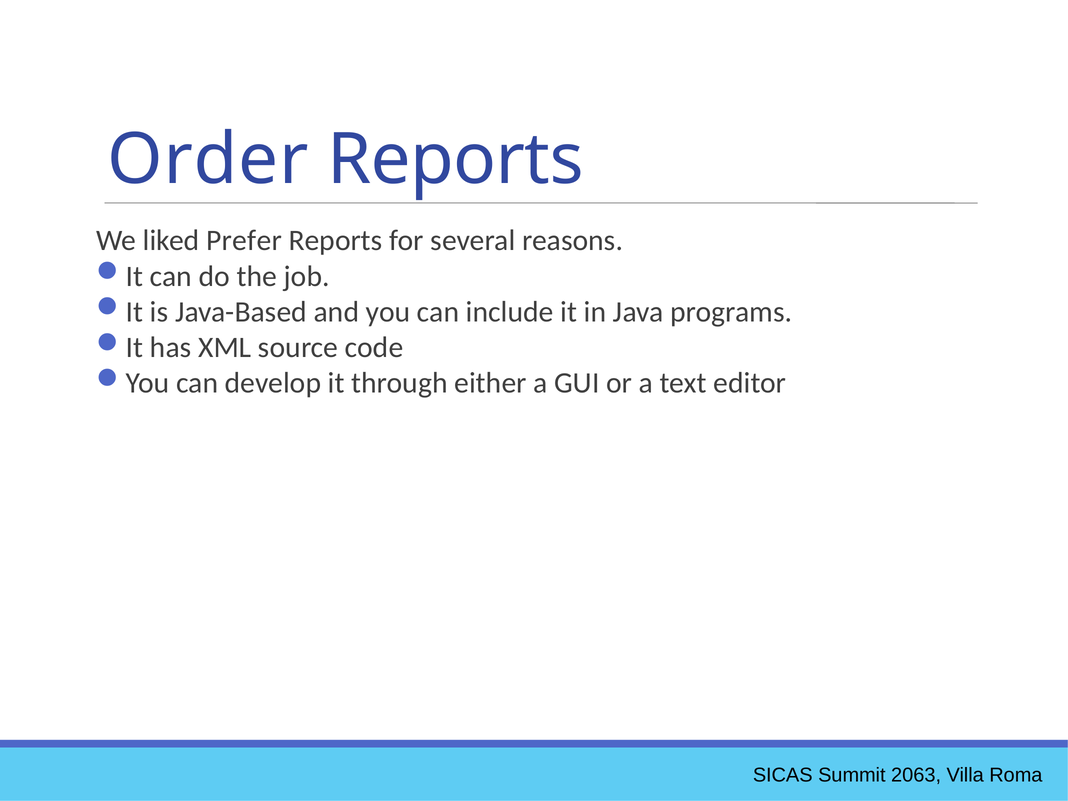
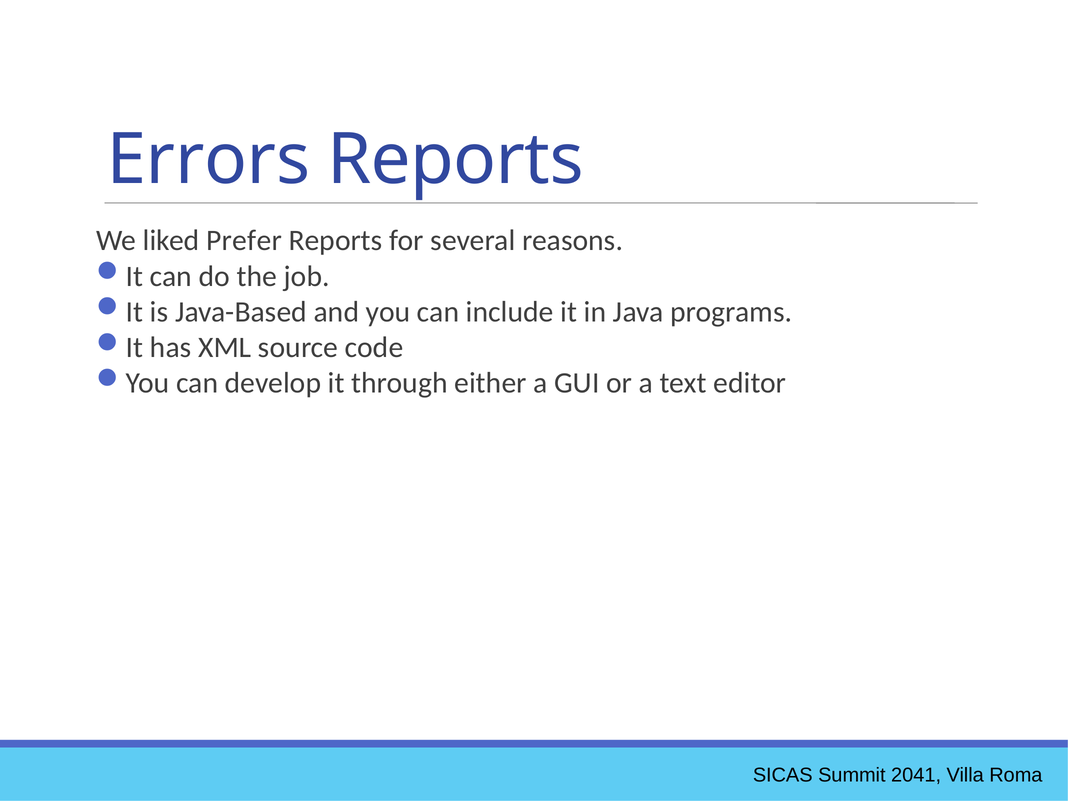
Order: Order -> Errors (208, 160)
2063: 2063 -> 2041 (916, 775)
